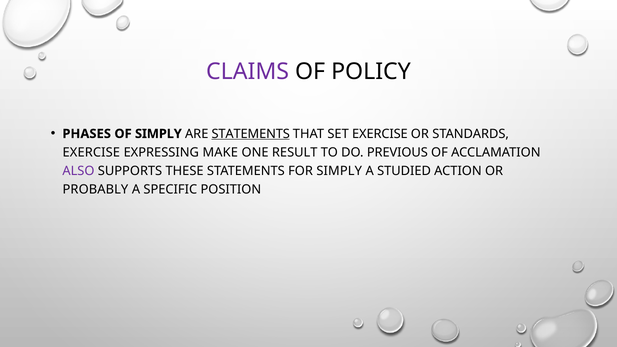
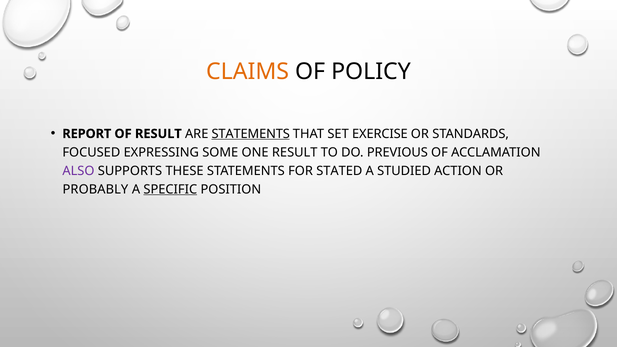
CLAIMS colour: purple -> orange (248, 72)
PHASES: PHASES -> REPORT (87, 134)
OF SIMPLY: SIMPLY -> RESULT (158, 134)
EXERCISE: EXERCISE -> FOCUSED (91, 152)
MAKE: MAKE -> SOME (220, 152)
FOR SIMPLY: SIMPLY -> STATED (339, 171)
SPECIFIC underline: none -> present (170, 189)
